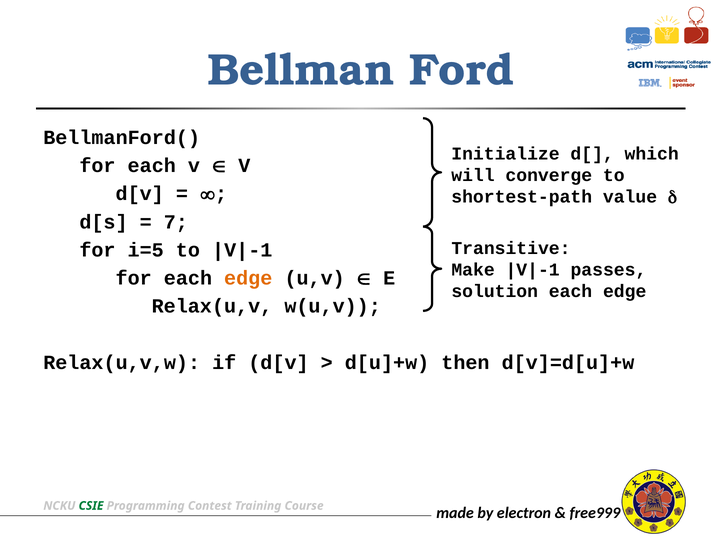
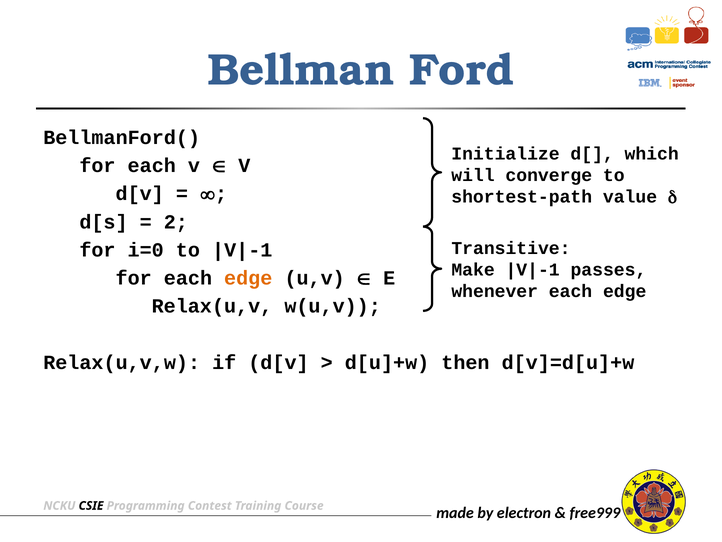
7: 7 -> 2 (176, 222)
i=5: i=5 -> i=0 (146, 250)
solution: solution -> whenever (495, 291)
CSIE colour: green -> black (91, 505)
